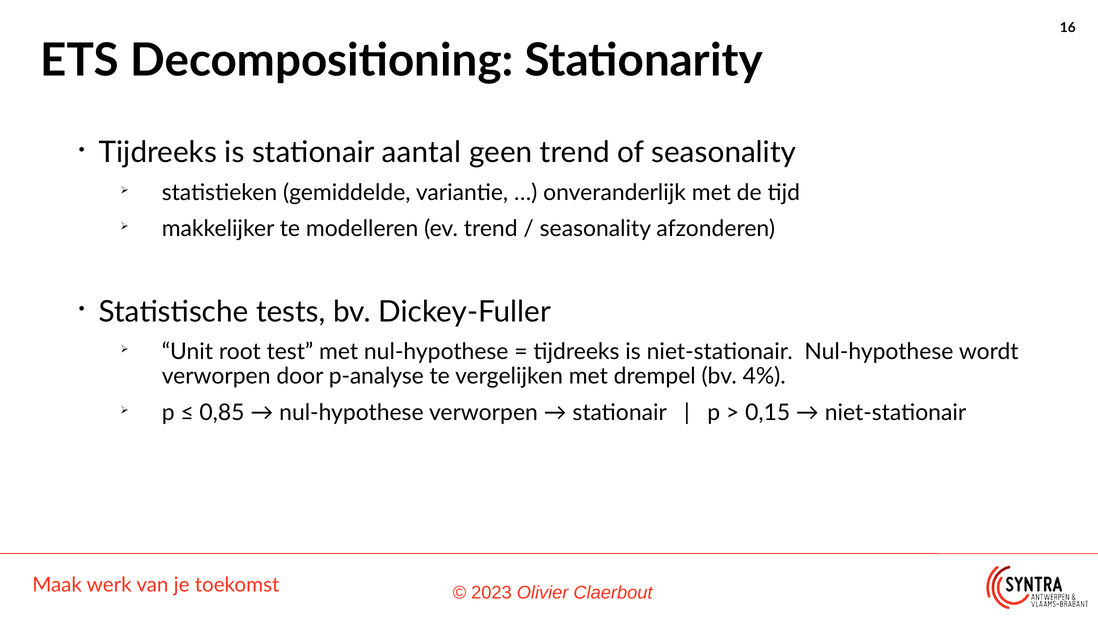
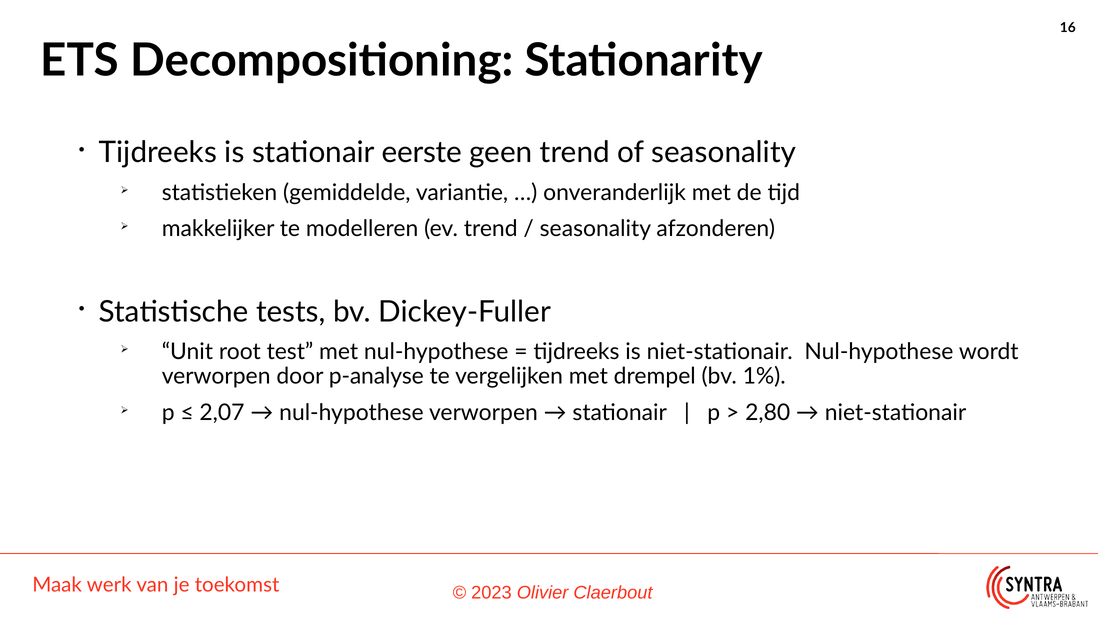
aantal: aantal -> eerste (422, 153)
4%: 4% -> 1% (764, 377)
0,85: 0,85 -> 2,07 (222, 413)
0,15: 0,15 -> 2,80 (768, 413)
